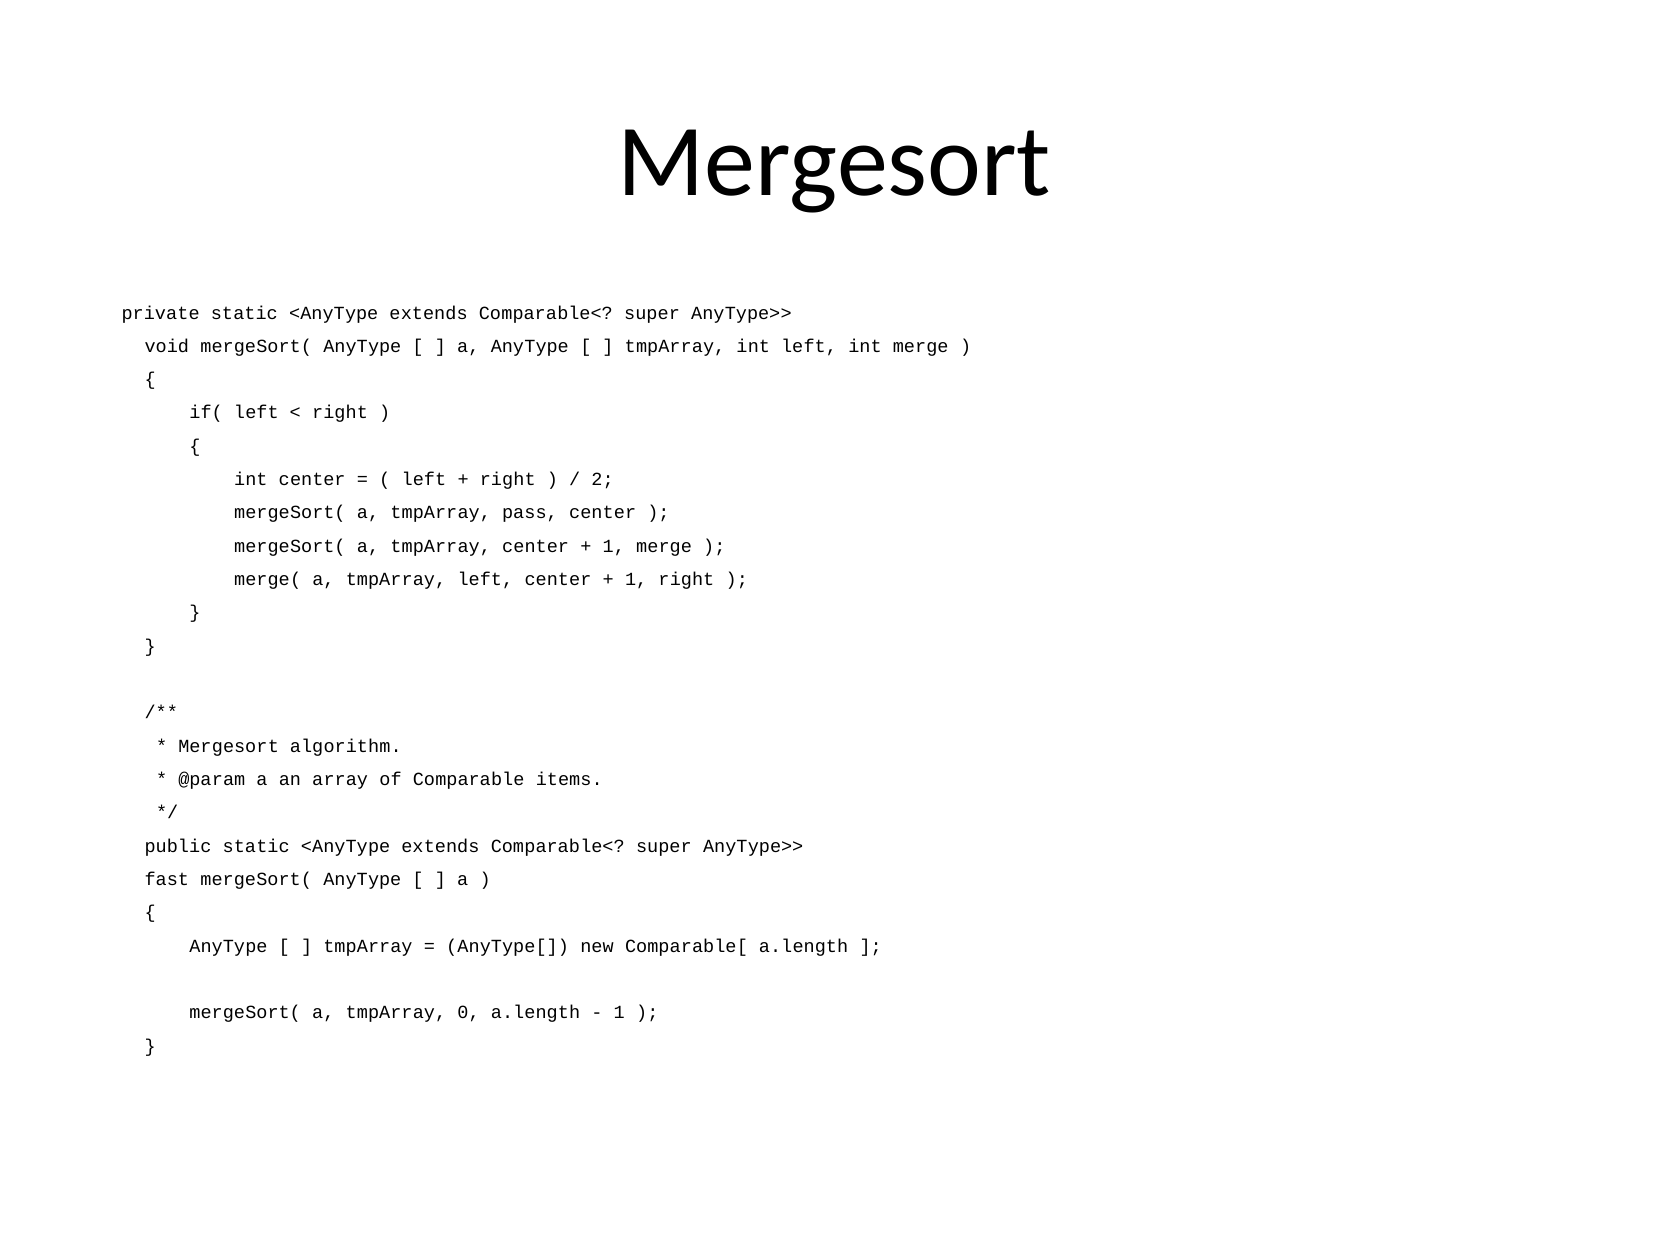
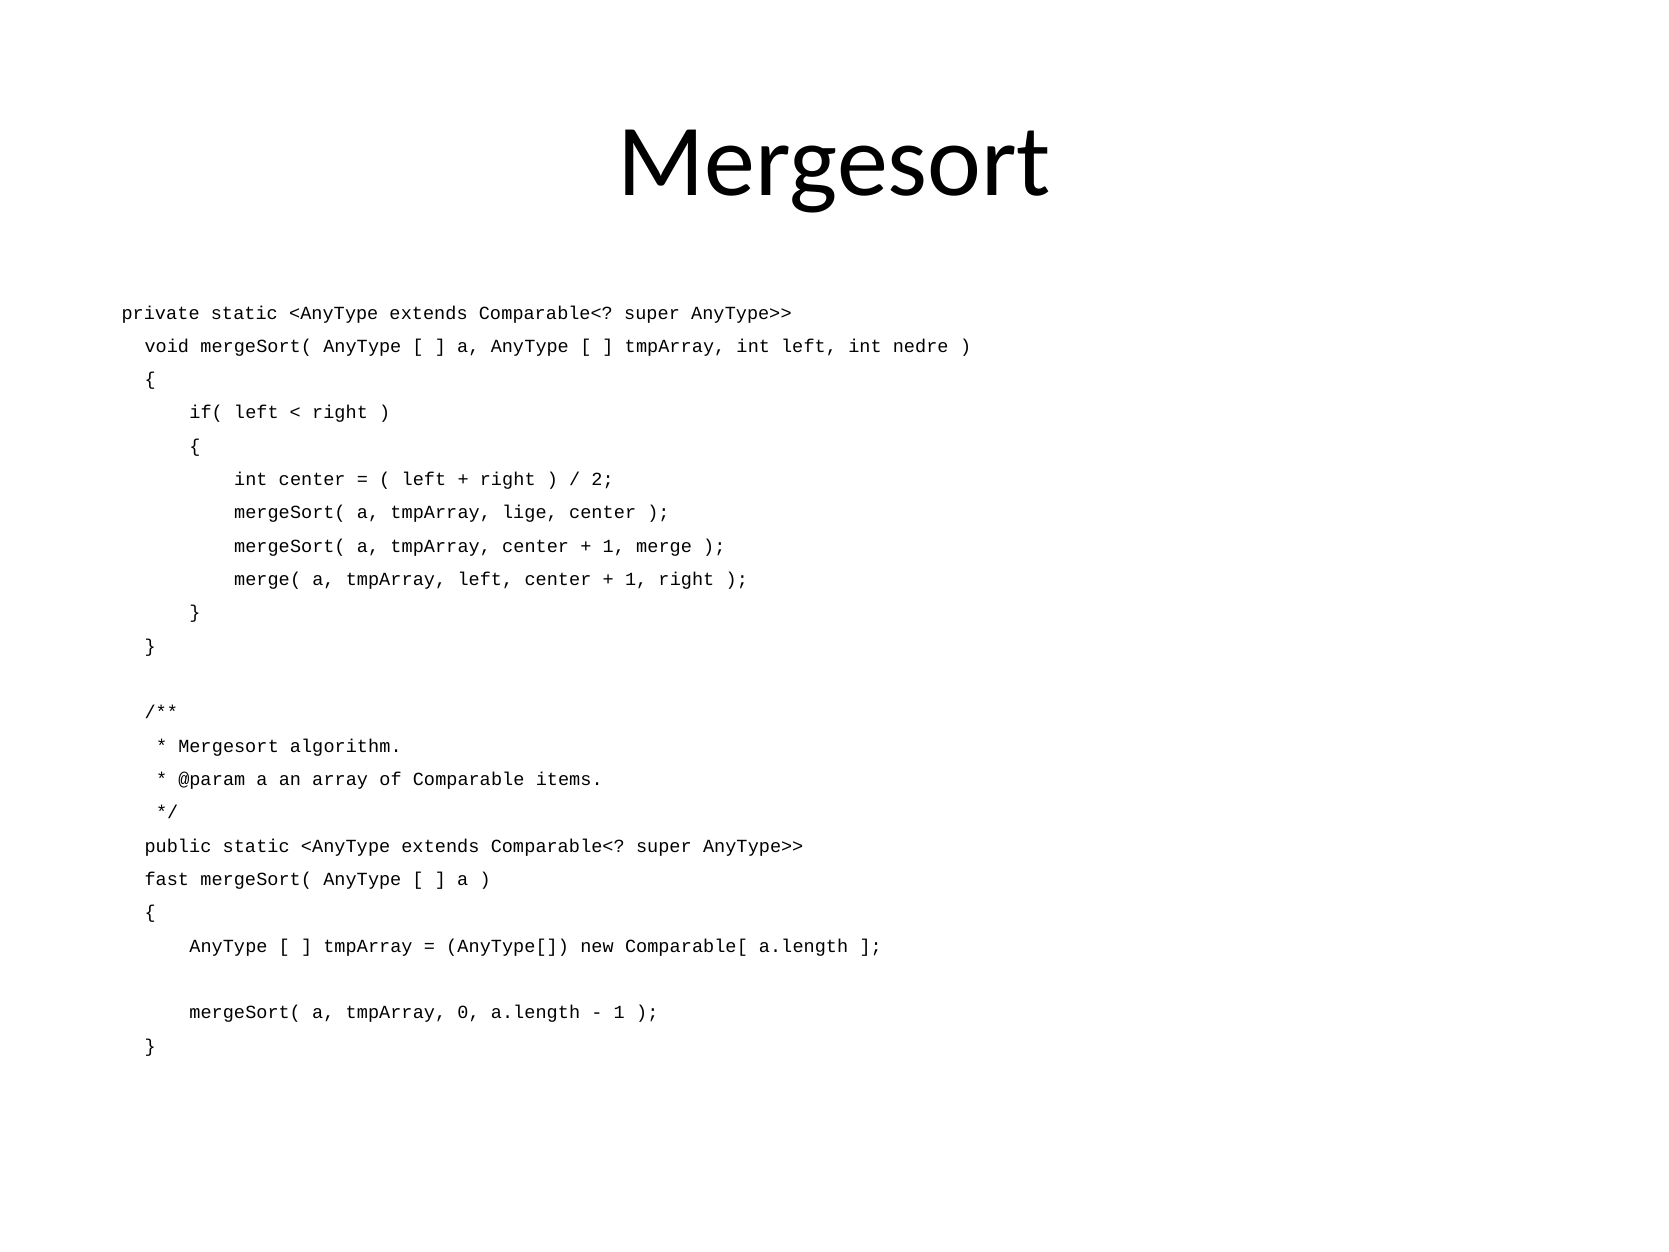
int merge: merge -> nedre (921, 346)
pass: pass -> lige (530, 513)
